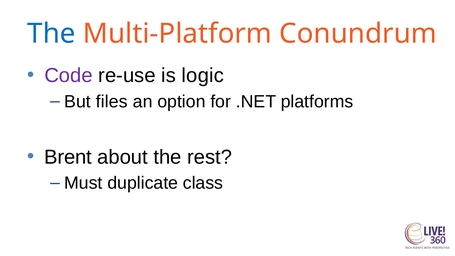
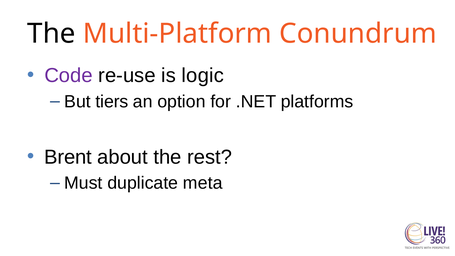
The colour: blue -> black (51, 34)
files: files -> tiers (112, 102)
class: class -> meta (203, 183)
